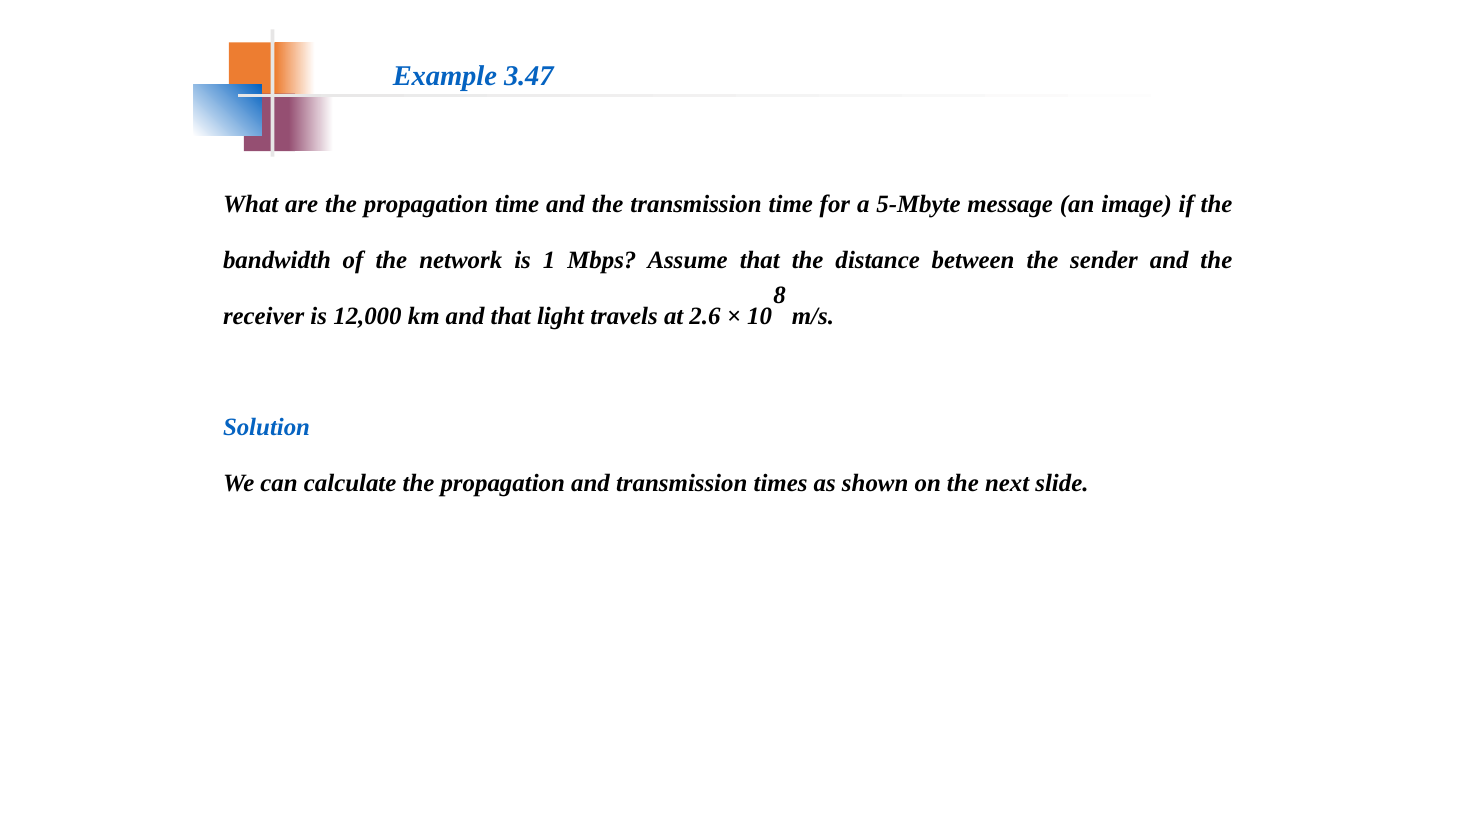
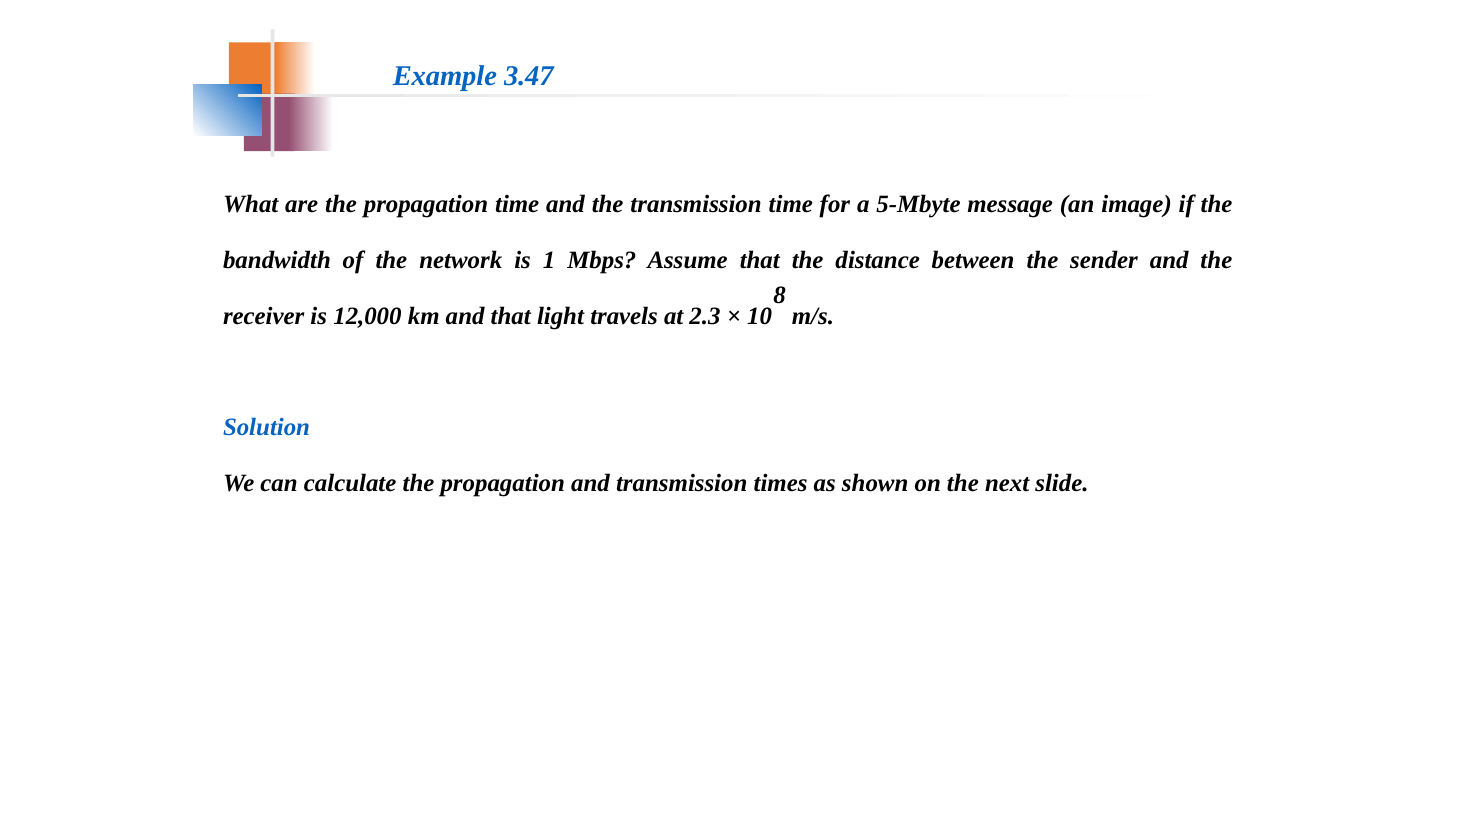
2.6: 2.6 -> 2.3 (705, 316)
